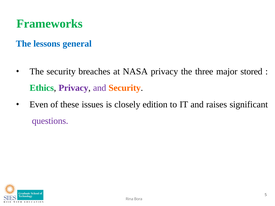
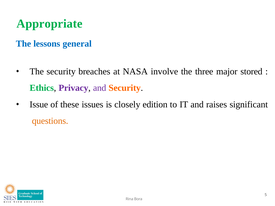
Frameworks: Frameworks -> Appropriate (50, 24)
NASA privacy: privacy -> involve (164, 72)
Even: Even -> Issue (39, 105)
questions colour: purple -> orange (50, 121)
